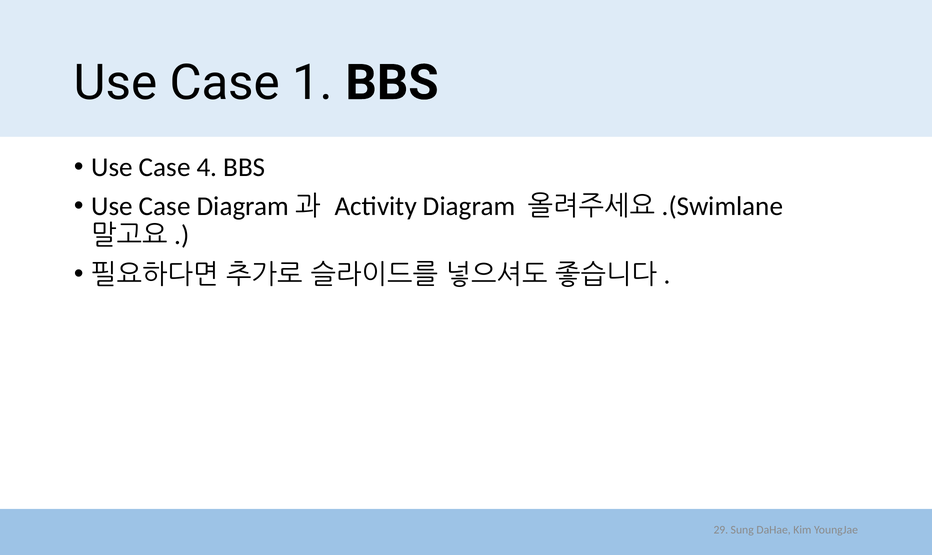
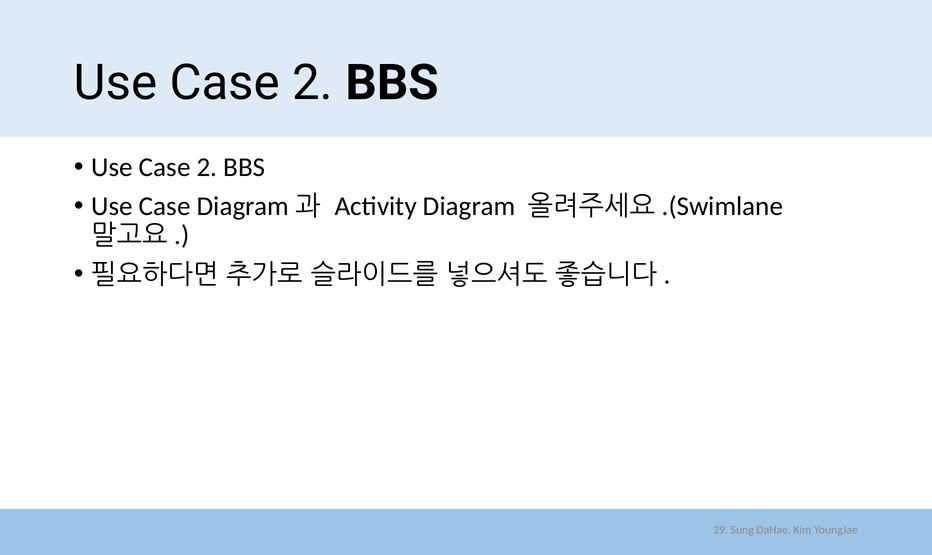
1: 1 -> 2 (313, 83)
4: 4 -> 2 (207, 167)
